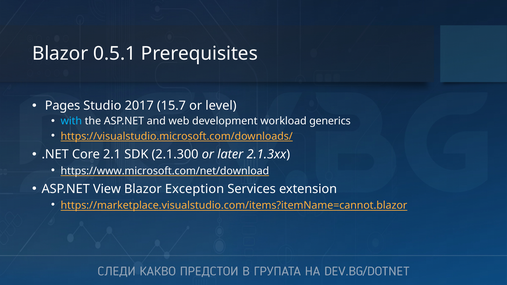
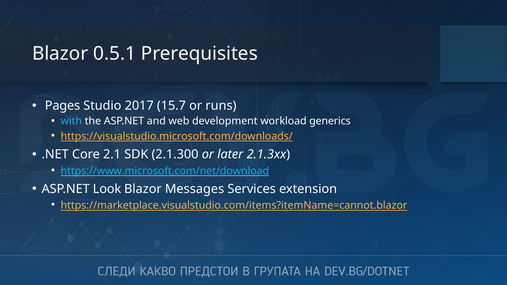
level: level -> runs (221, 106)
https://www.microsoft.com/net/download colour: white -> light blue (165, 171)
View: View -> Look (107, 189)
Exception: Exception -> Messages (195, 189)
